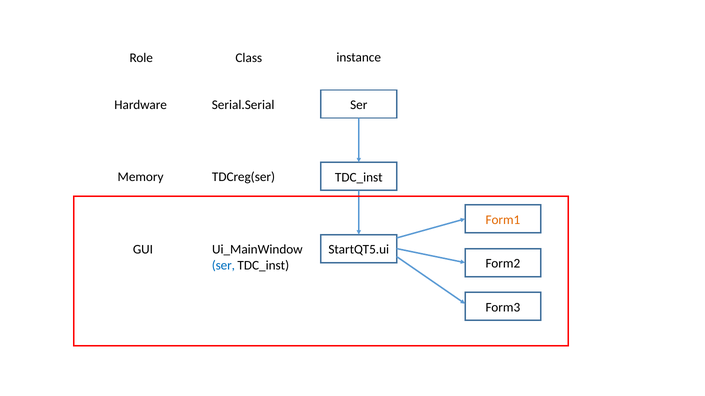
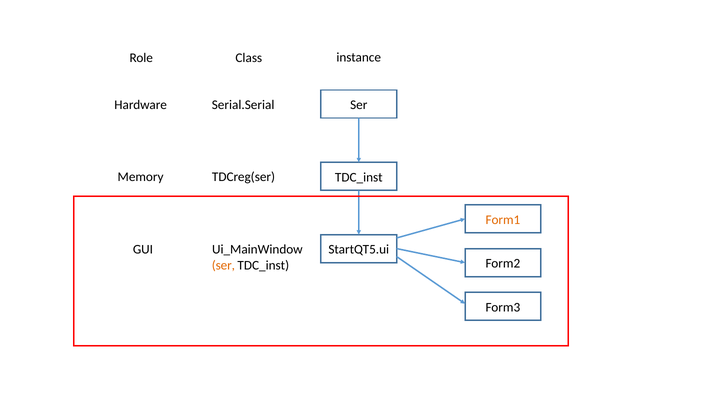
ser colour: blue -> orange (223, 266)
